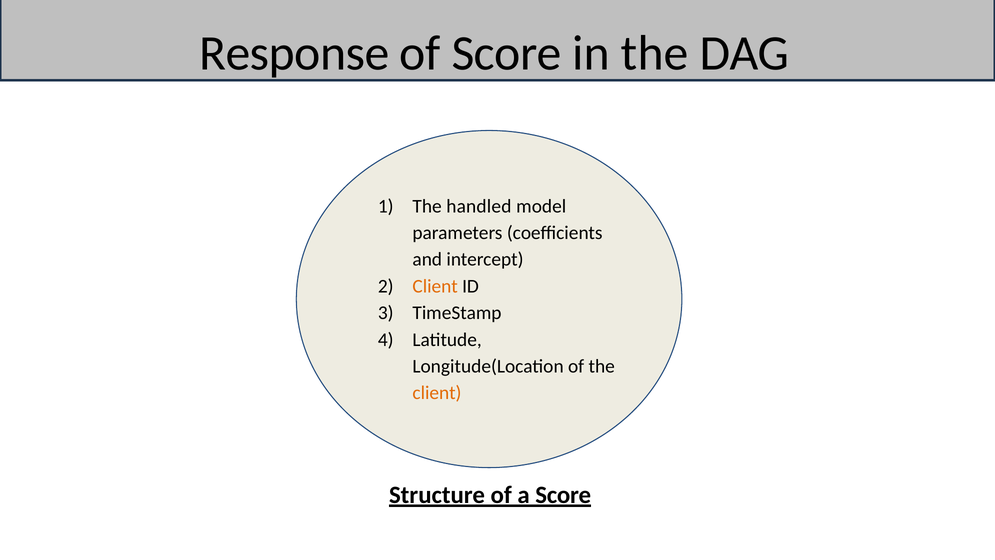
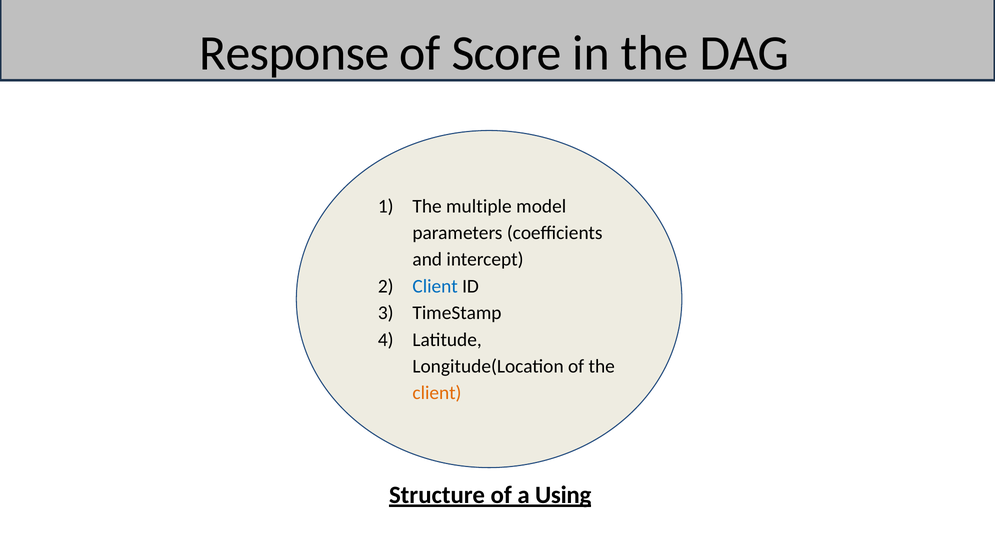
handled: handled -> multiple (479, 206)
Client colour: orange -> blue (435, 286)
a Score: Score -> Using (563, 495)
